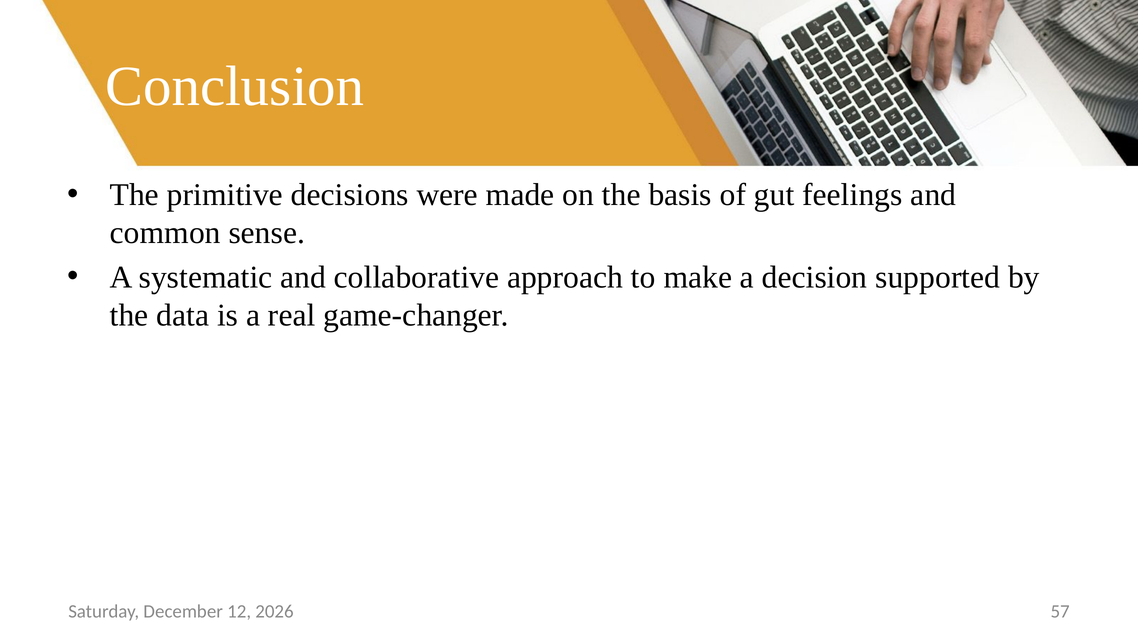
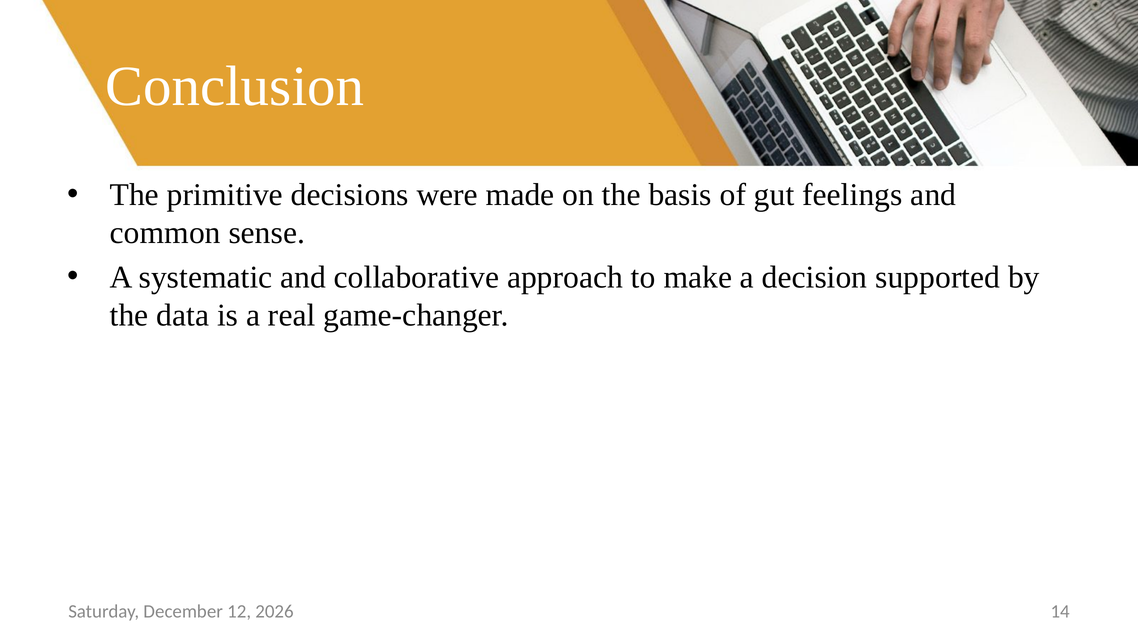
57: 57 -> 14 (1060, 611)
